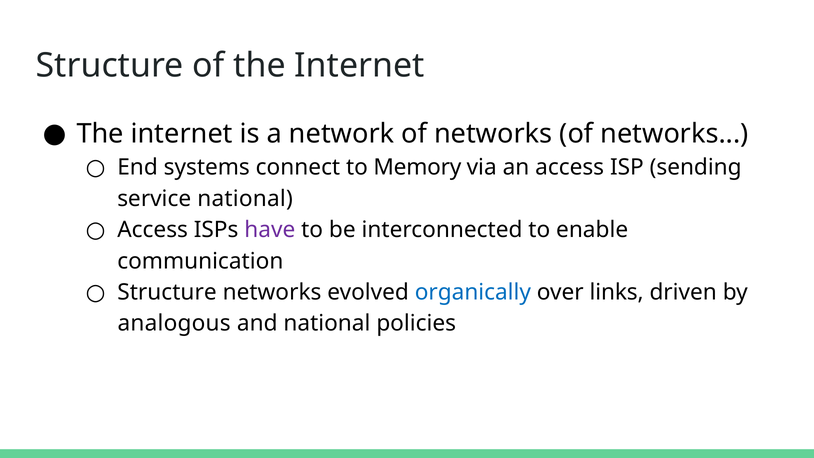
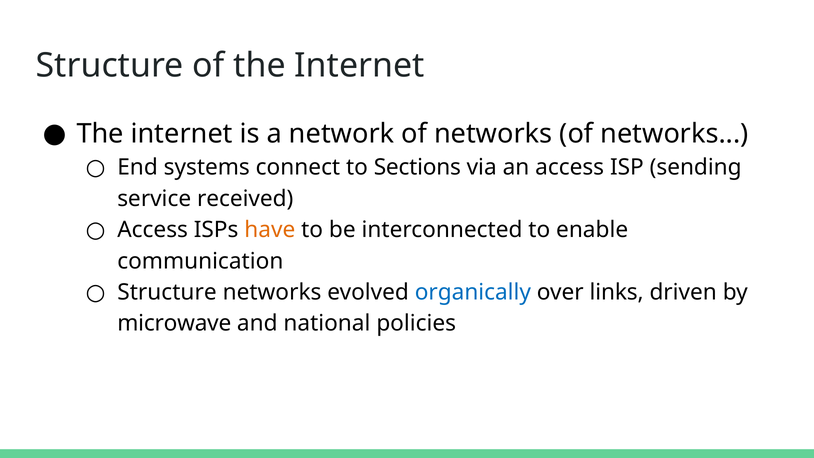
Memory: Memory -> Sections (417, 167)
service national: national -> received (245, 199)
have colour: purple -> orange (270, 230)
analogous: analogous -> microwave (174, 323)
